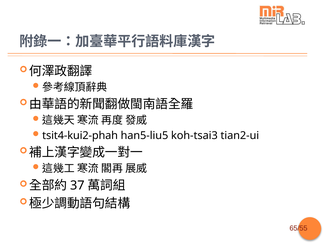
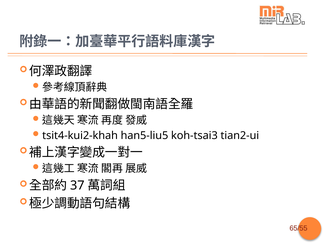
tsit4-kui2-phah: tsit4-kui2-phah -> tsit4-kui2-khah (80, 135)
